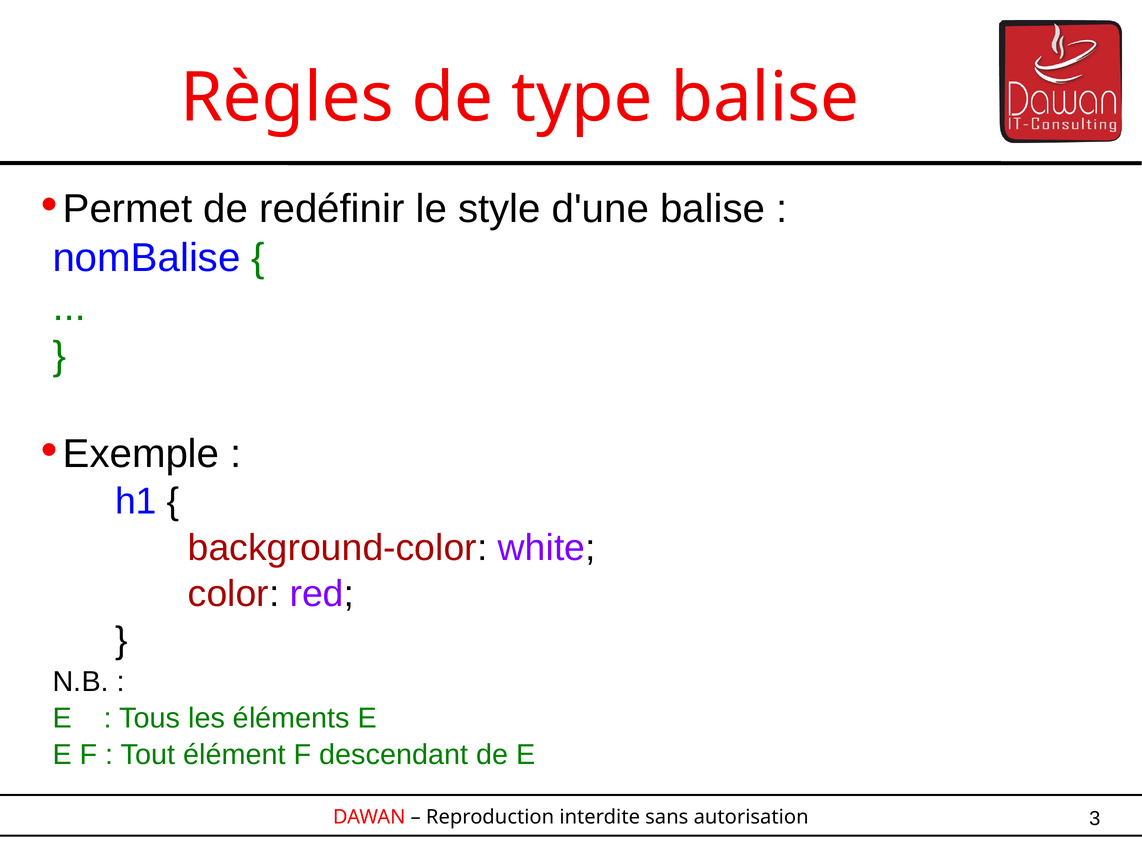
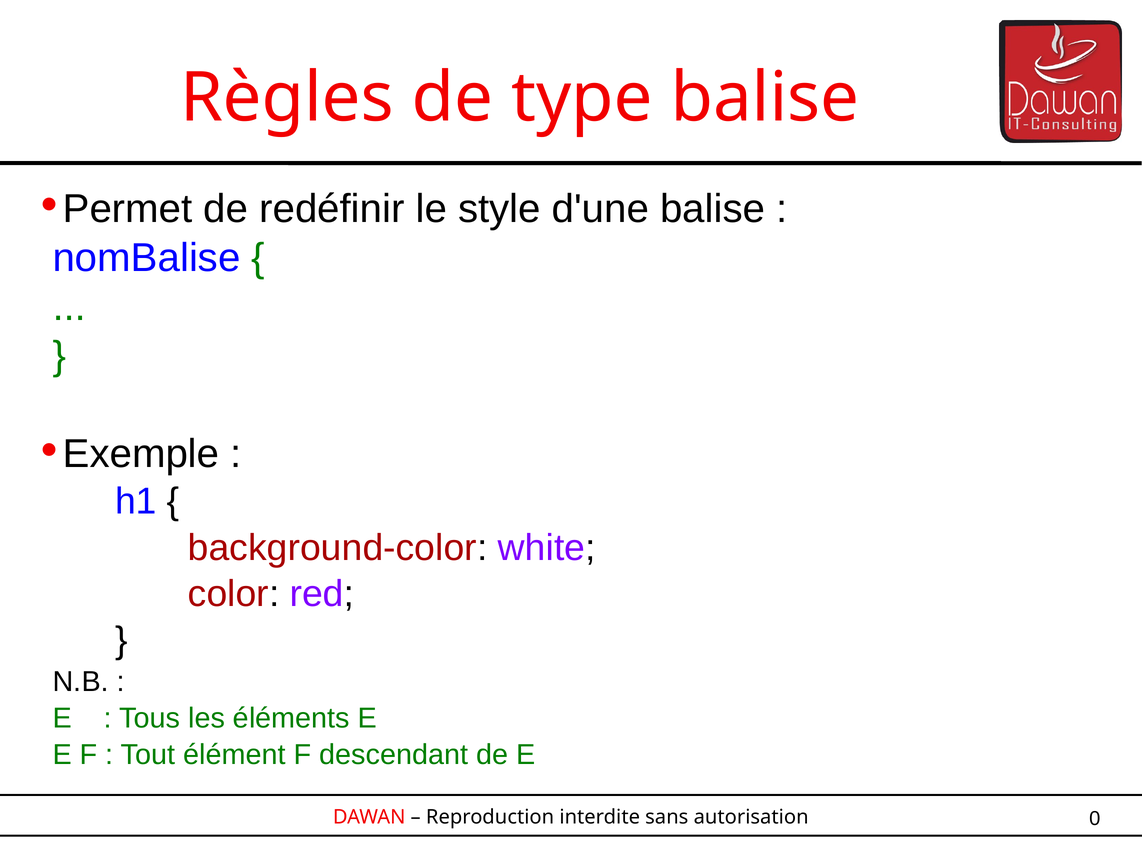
3: 3 -> 0 (1095, 819)
